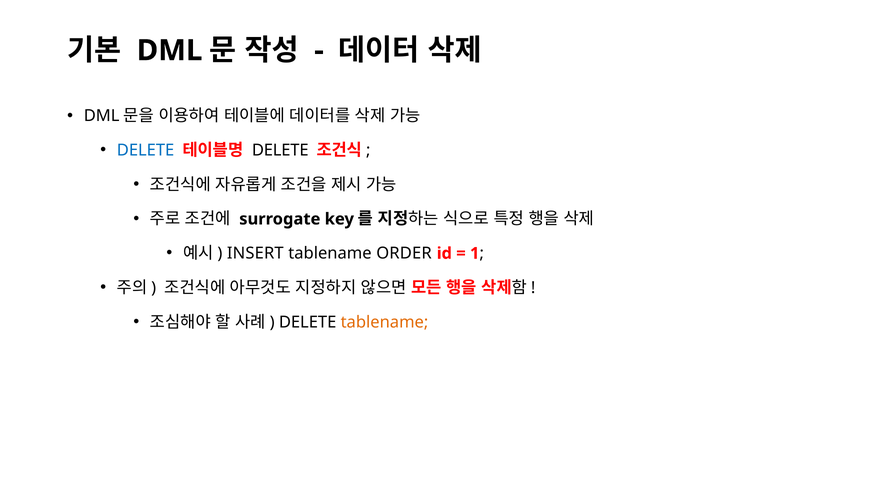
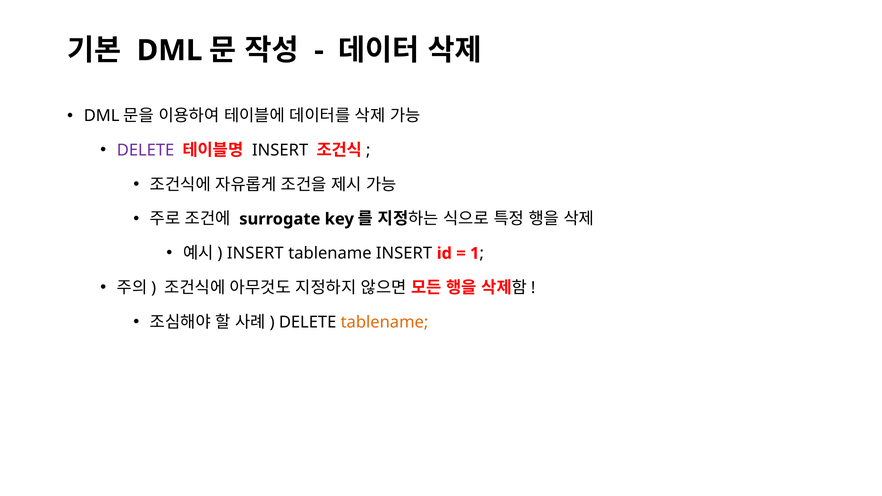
DELETE colour: blue -> purple (146, 150)
DELETE: DELETE -> INSERT (280, 150)
tablename ORDER: ORDER -> INSERT (404, 253)
